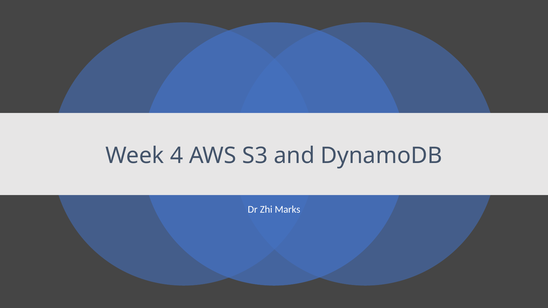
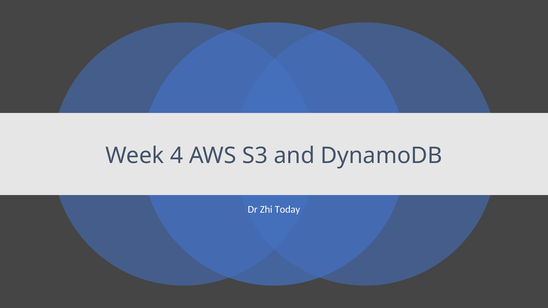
Marks: Marks -> Today (287, 210)
